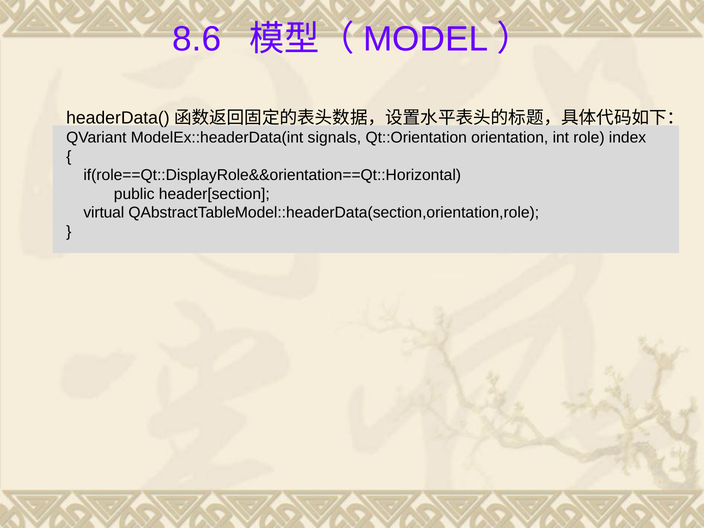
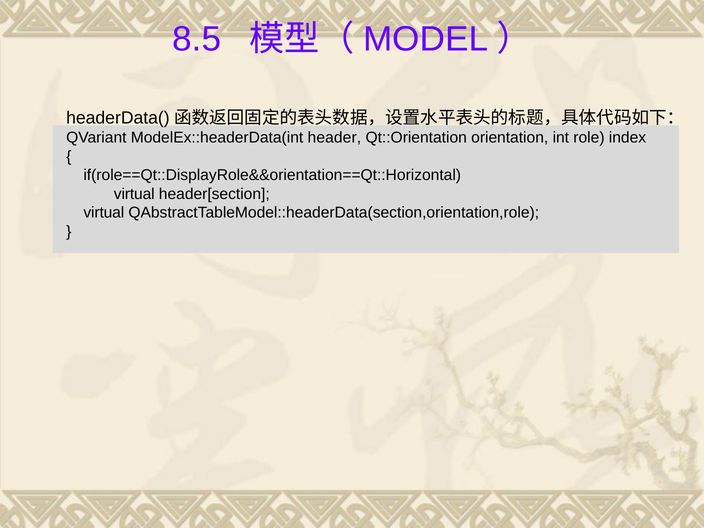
8.6: 8.6 -> 8.5 (197, 39)
signals: signals -> header (334, 138)
public: public -> virtual (134, 194)
